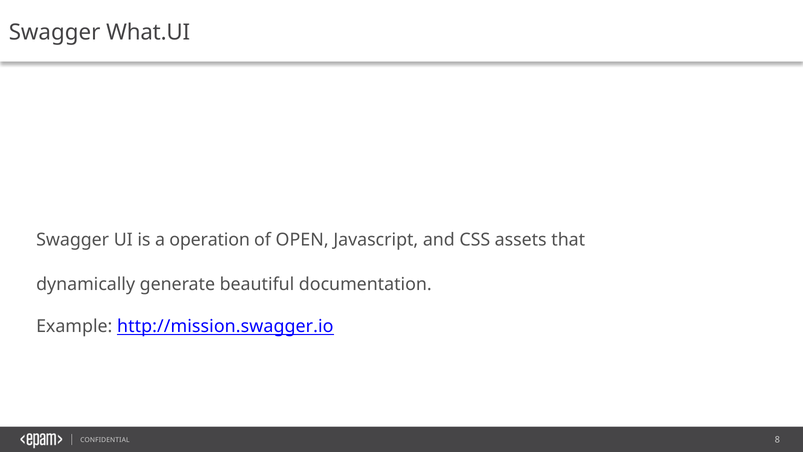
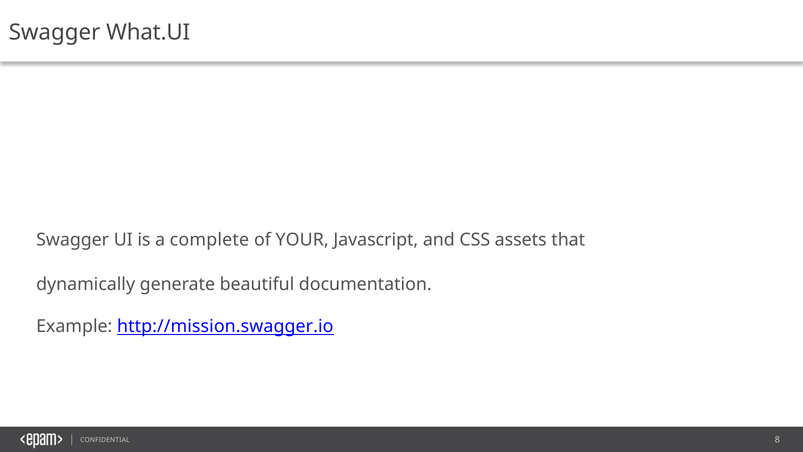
operation: operation -> complete (209, 240)
OPEN: OPEN -> YOUR (302, 240)
